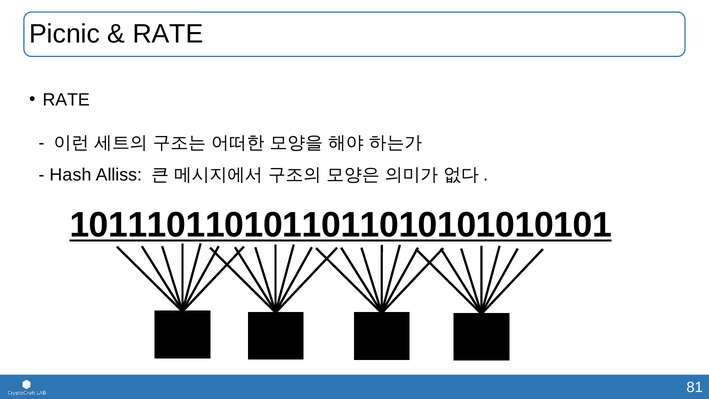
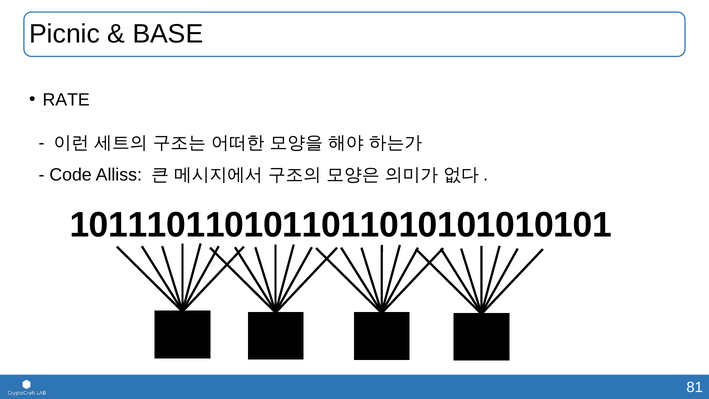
RATE: RATE -> BASE (168, 34)
Hash: Hash -> Code (71, 175)
1011101101011011010101010101 underline: present -> none (341, 225)
